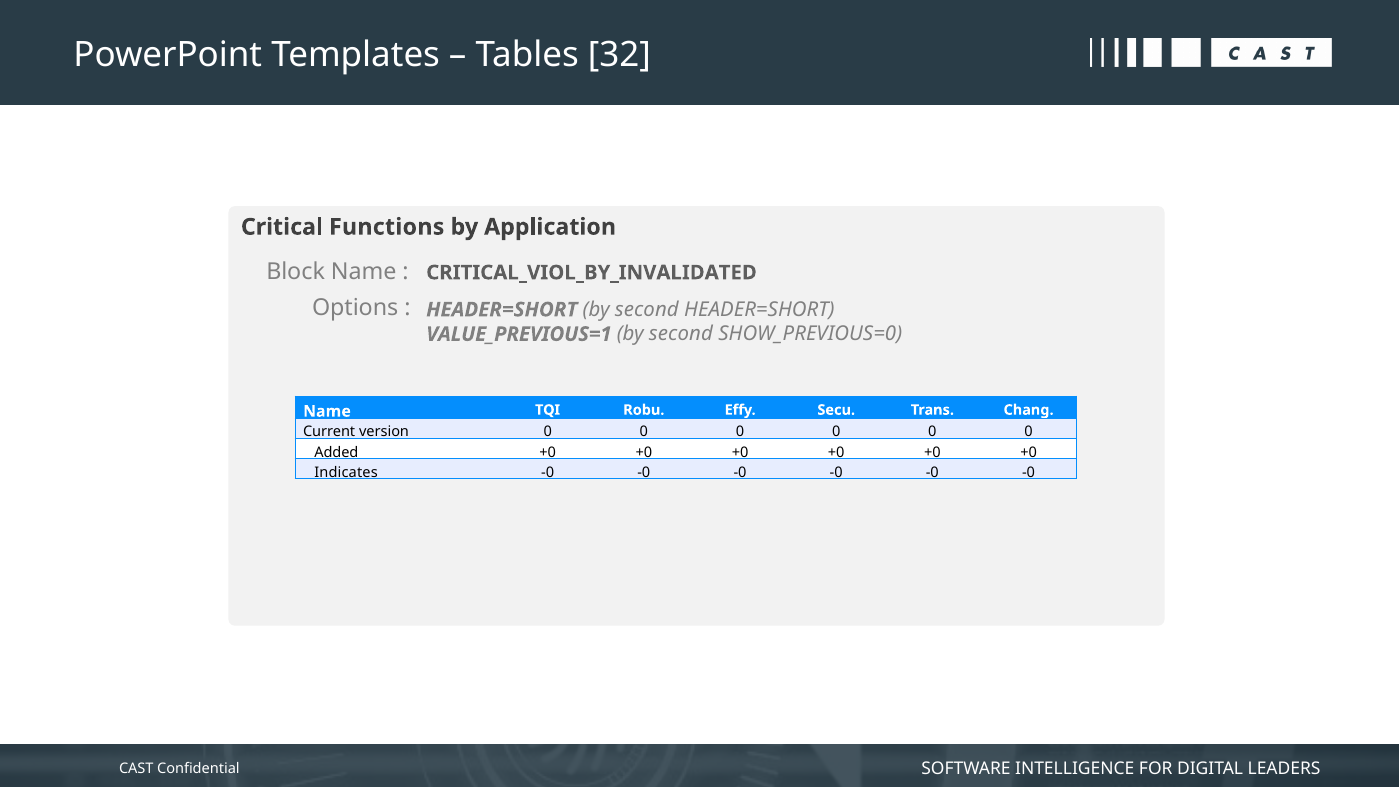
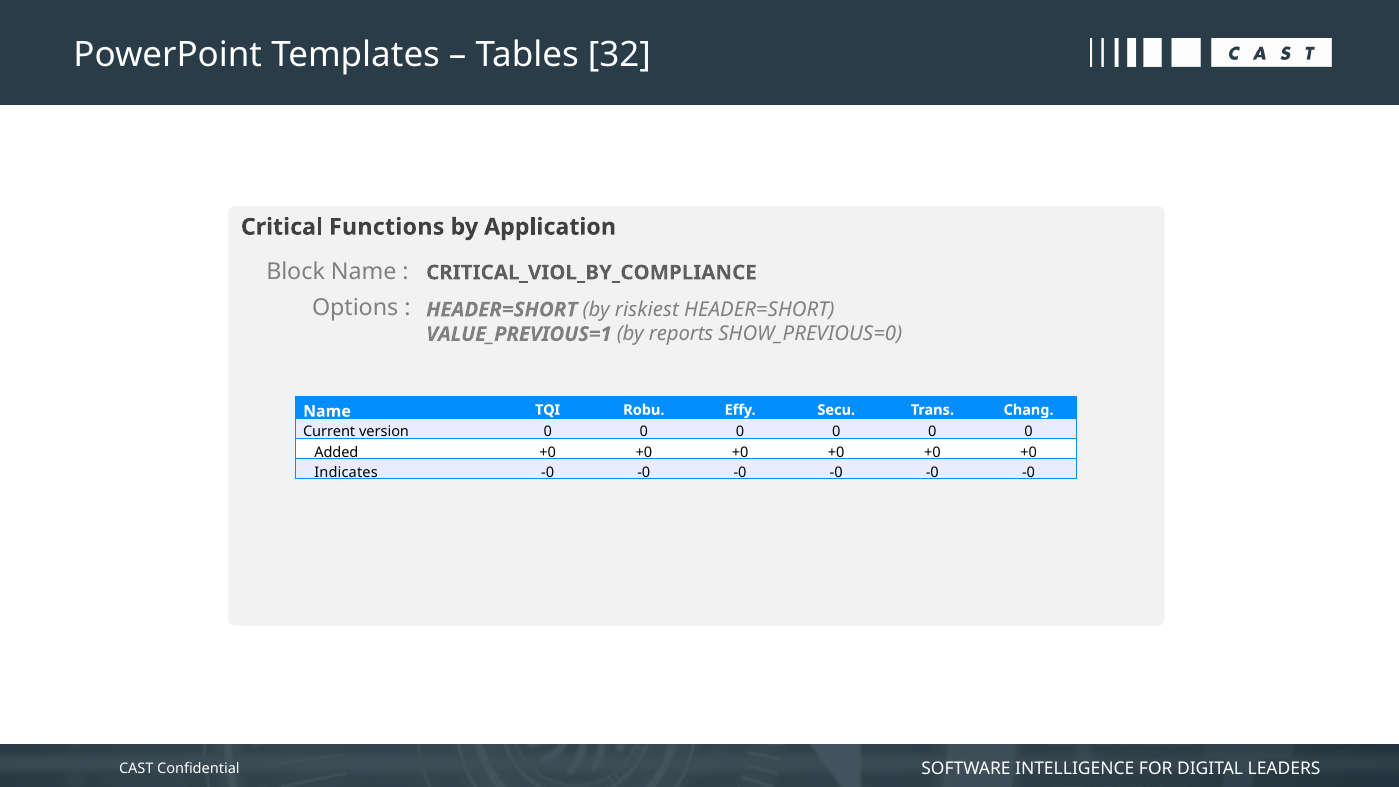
CRITICAL_VIOL_BY_INVALIDATED: CRITICAL_VIOL_BY_INVALIDATED -> CRITICAL_VIOL_BY_COMPLIANCE (591, 273)
HEADER=SHORT by second: second -> riskiest (647, 310)
second: second -> reports (681, 334)
